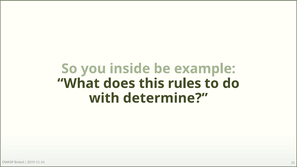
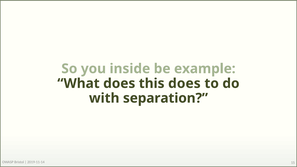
this rules: rules -> does (184, 83)
determine: determine -> separation (165, 98)
